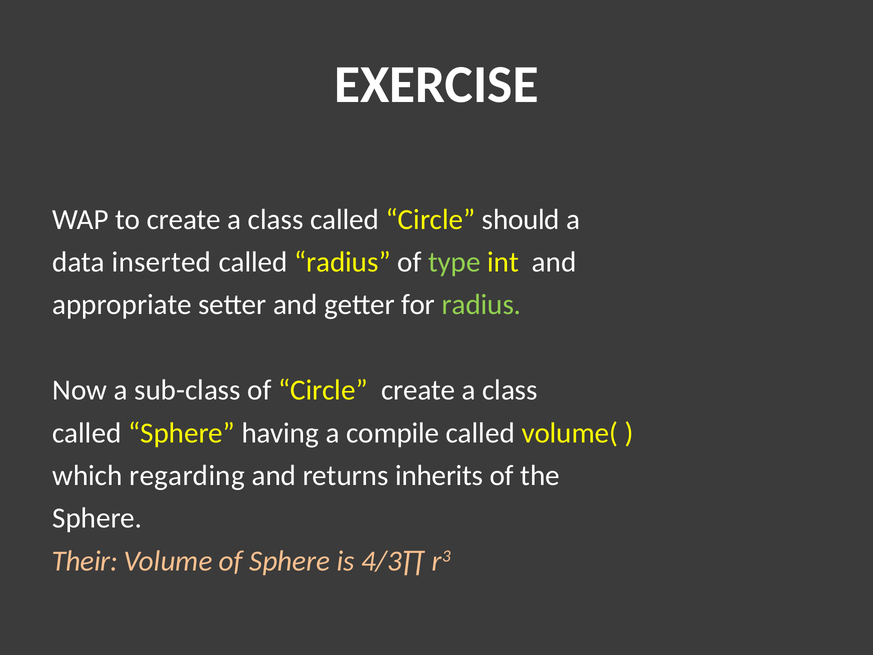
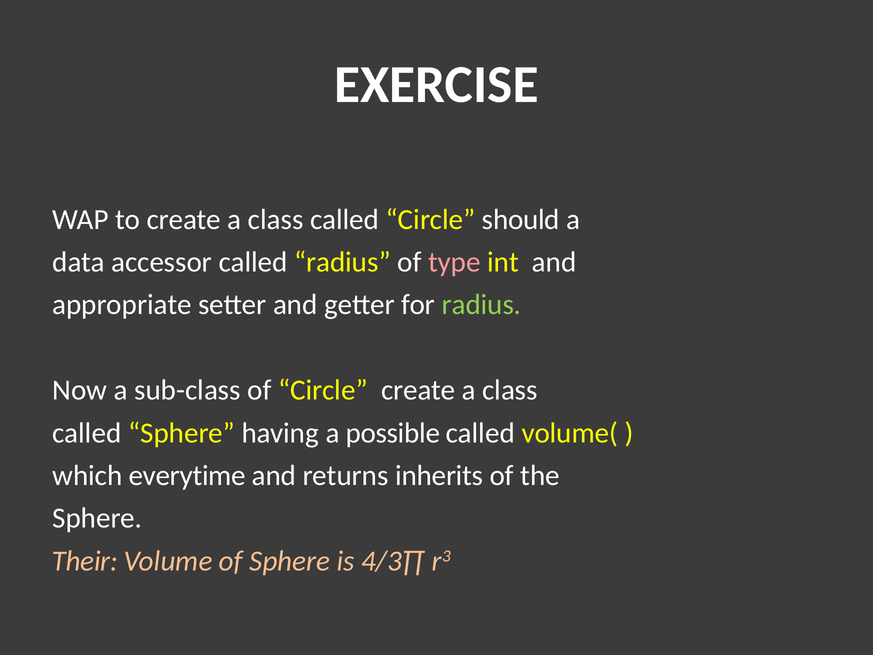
inserted: inserted -> accessor (162, 262)
type colour: light green -> pink (454, 262)
compile: compile -> possible (393, 433)
regarding: regarding -> everytime (187, 475)
